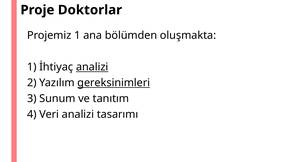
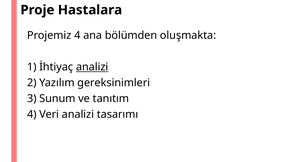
Doktorlar: Doktorlar -> Hastalara (90, 10)
Projemiz 1: 1 -> 4 (77, 36)
gereksinimleri underline: present -> none (114, 83)
